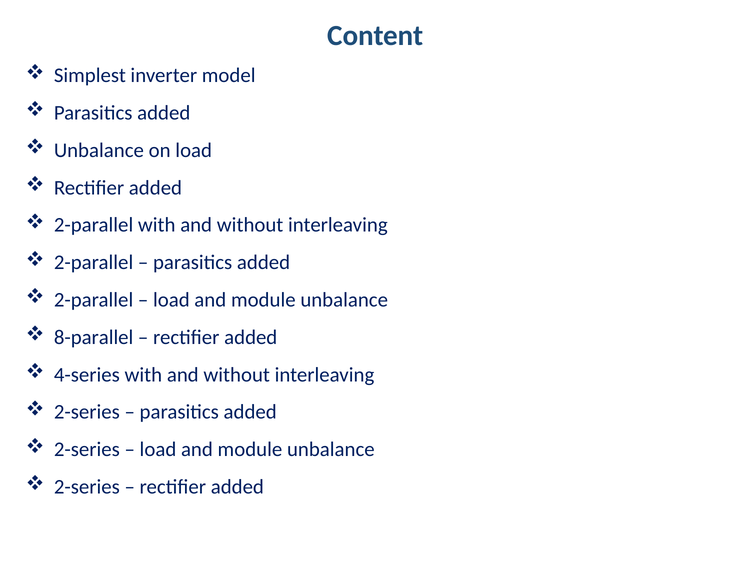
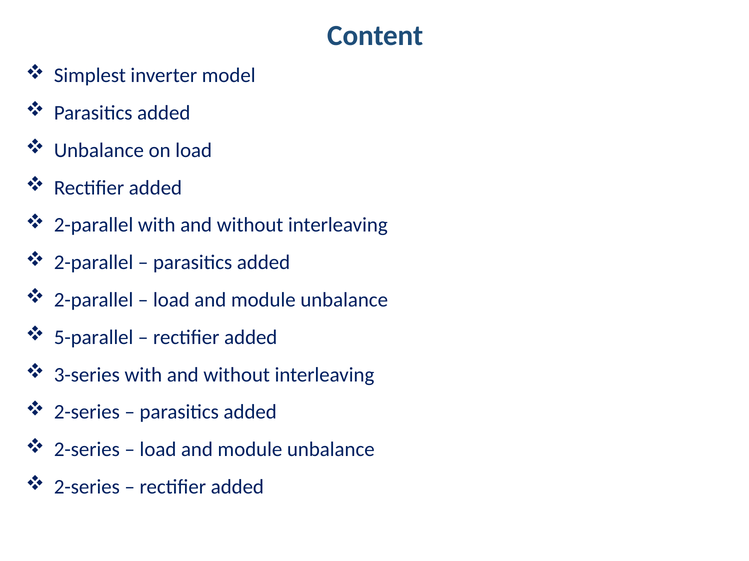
8-parallel: 8-parallel -> 5-parallel (94, 338)
4-series: 4-series -> 3-series (87, 375)
